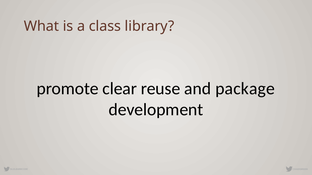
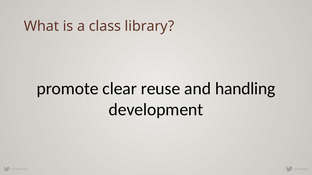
package: package -> handling (245, 89)
